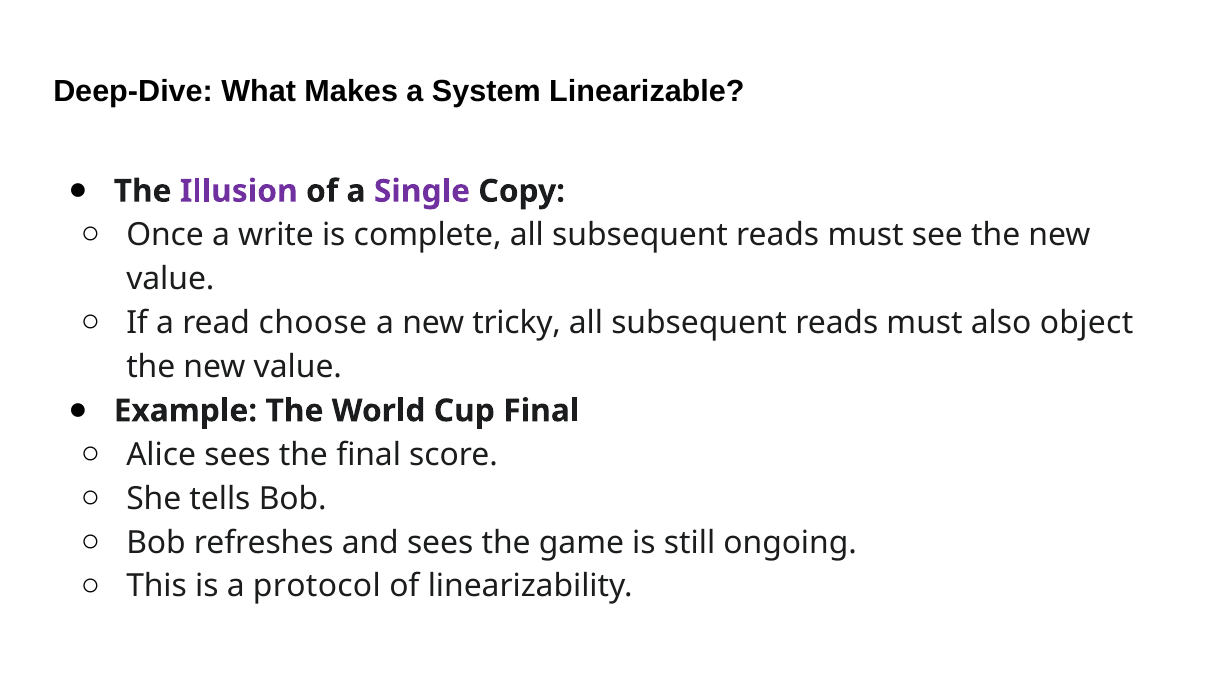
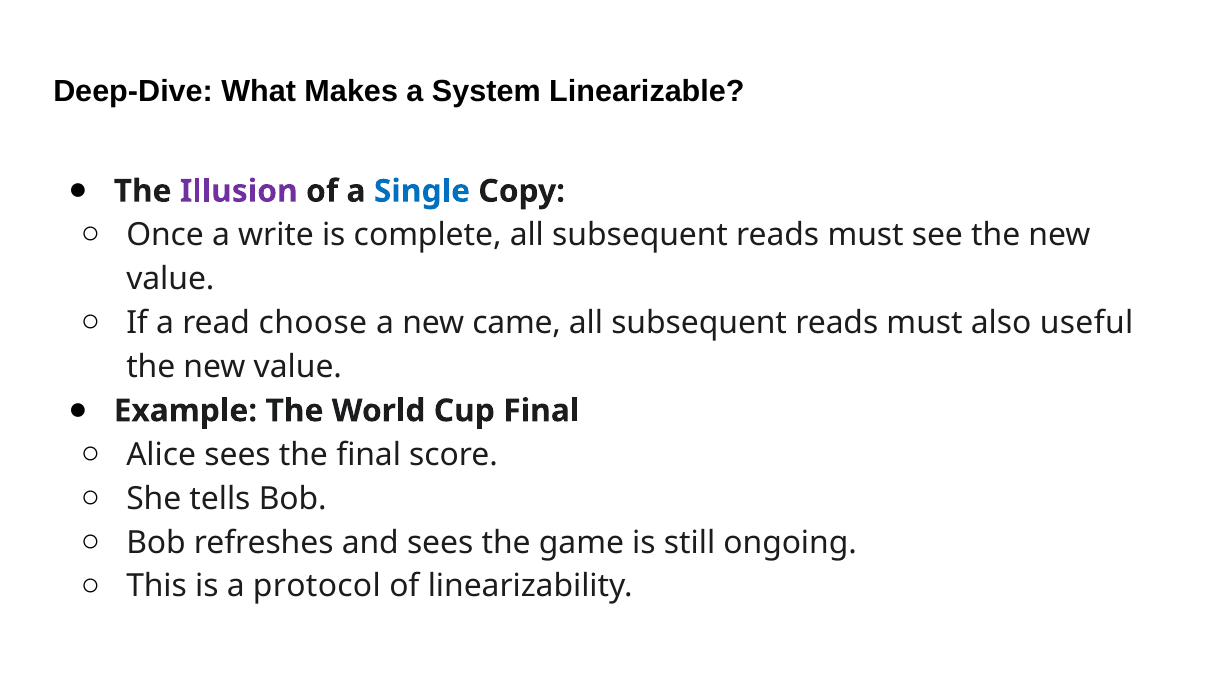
Single colour: purple -> blue (422, 191)
tricky: tricky -> came (517, 323)
object: object -> useful (1087, 323)
